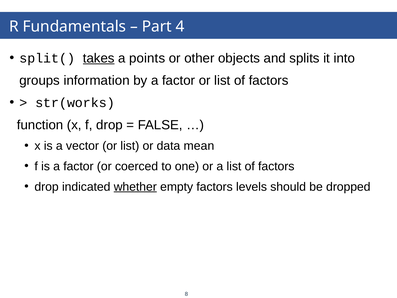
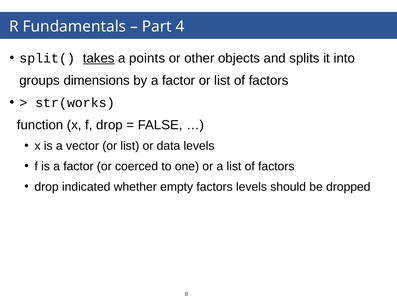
information: information -> dimensions (97, 80)
data mean: mean -> levels (199, 146)
whether underline: present -> none (135, 187)
